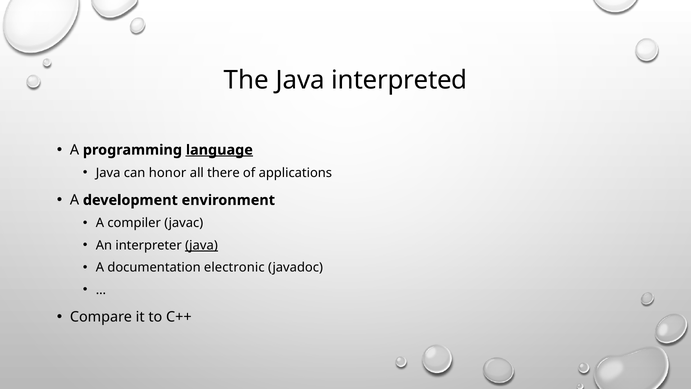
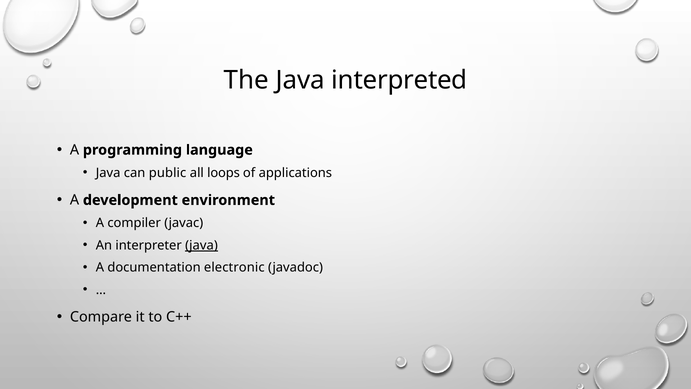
language underline: present -> none (219, 150)
honor: honor -> public (168, 173)
there: there -> loops (224, 173)
